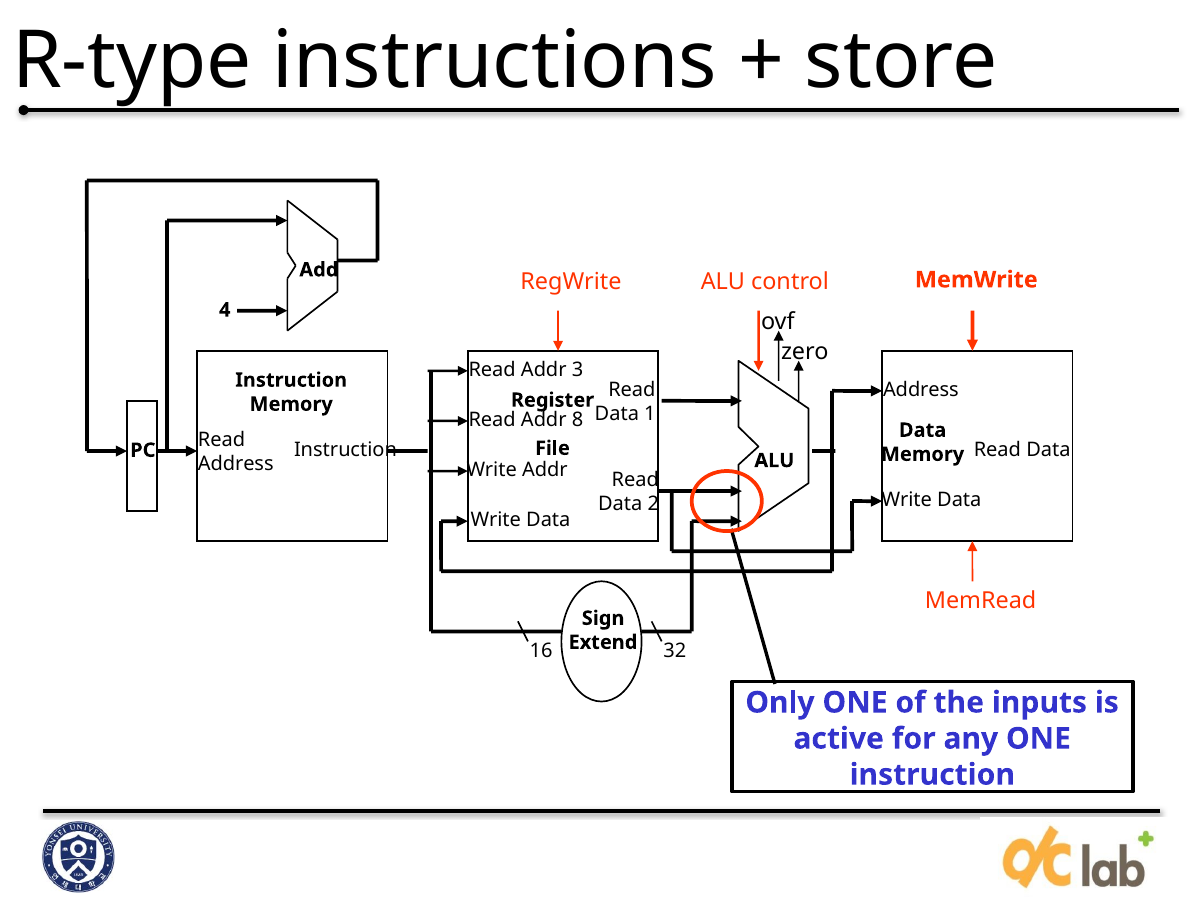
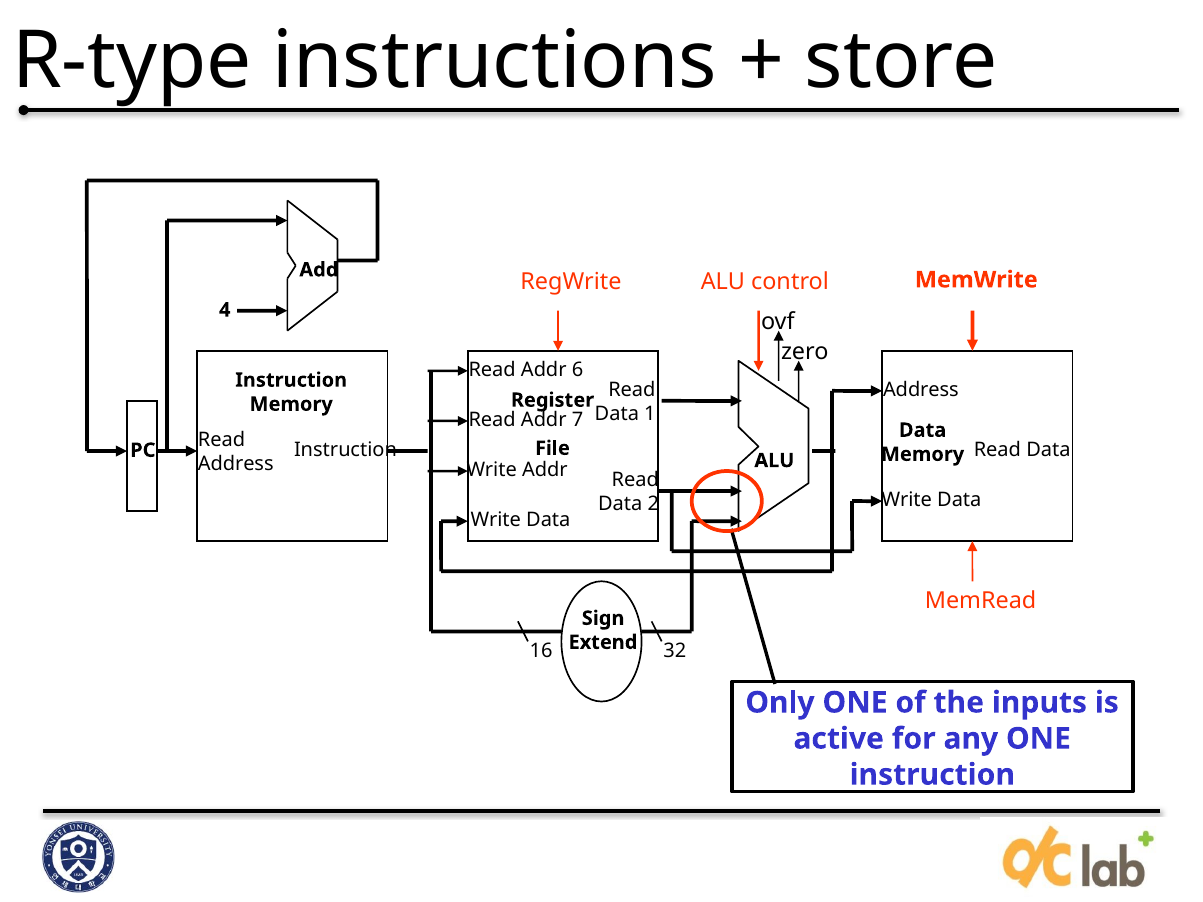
3: 3 -> 6 (578, 370)
8: 8 -> 7 (578, 420)
